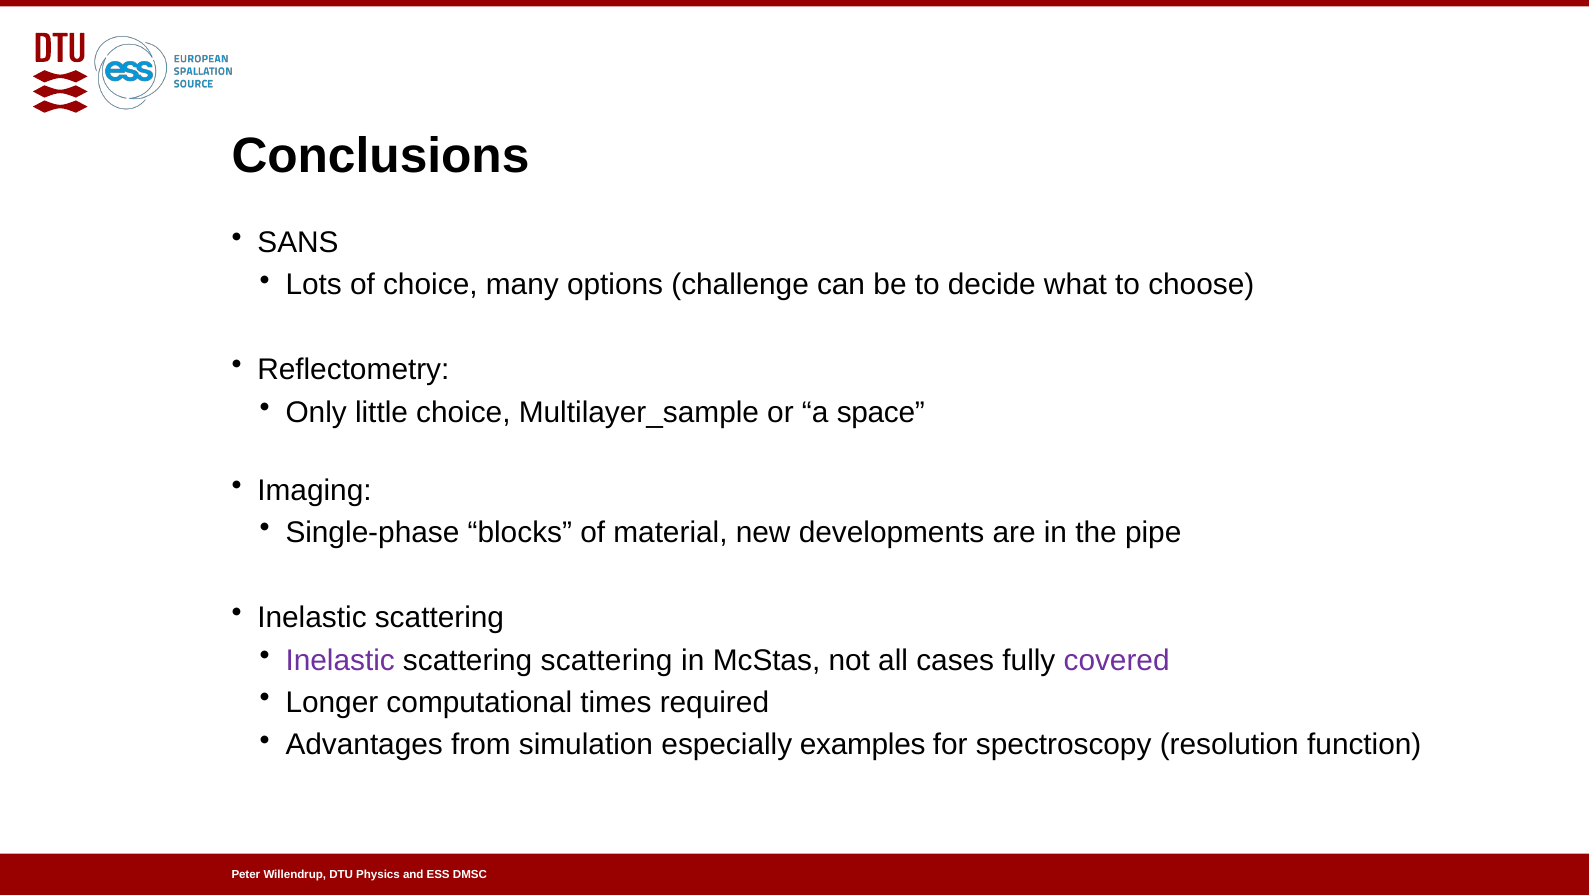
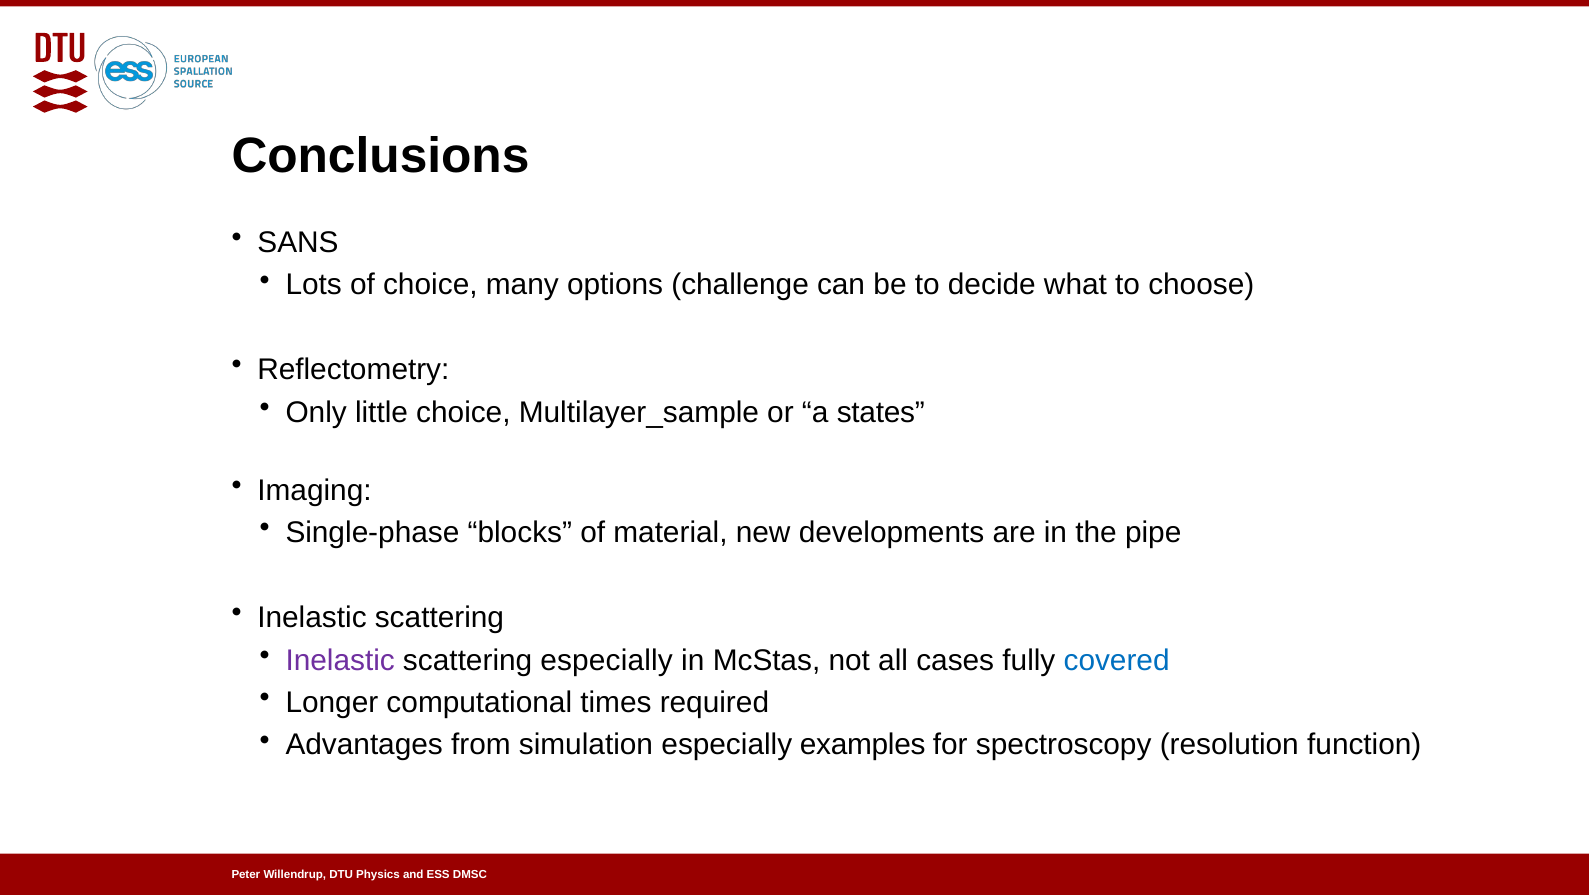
space: space -> states (881, 412)
scattering scattering: scattering -> especially (607, 660)
covered colour: purple -> blue (1117, 660)
